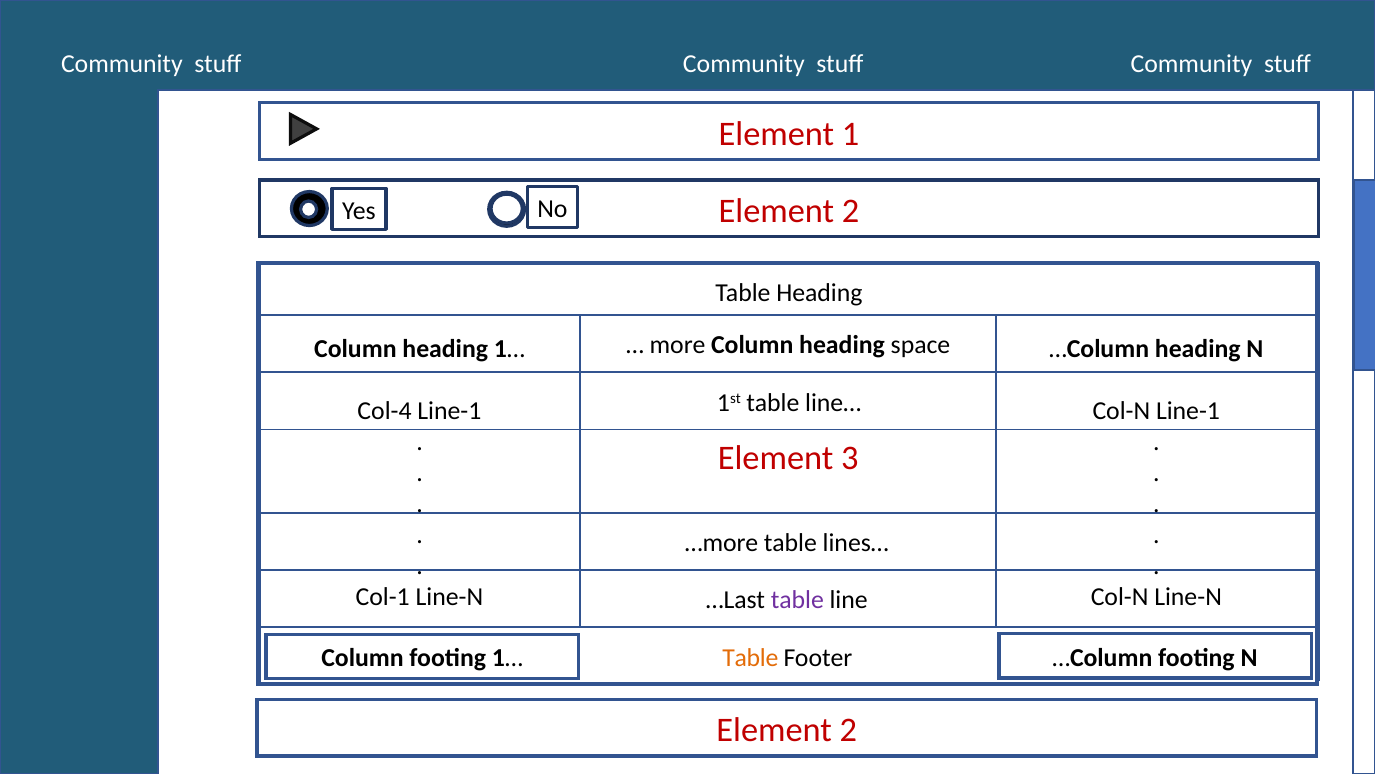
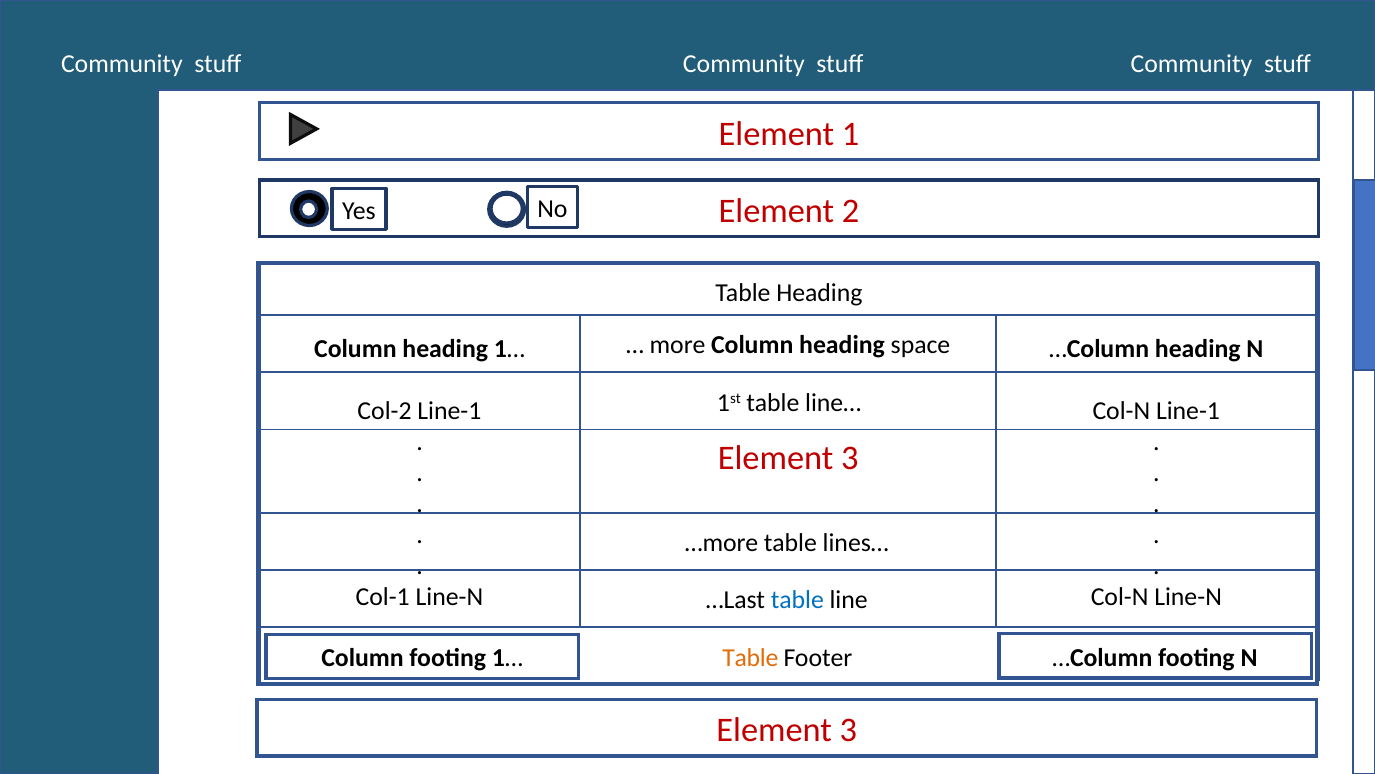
Col-4: Col-4 -> Col-2 (385, 411)
table colour: purple -> blue (797, 600)
2: 2 -> 3 (848, 729)
